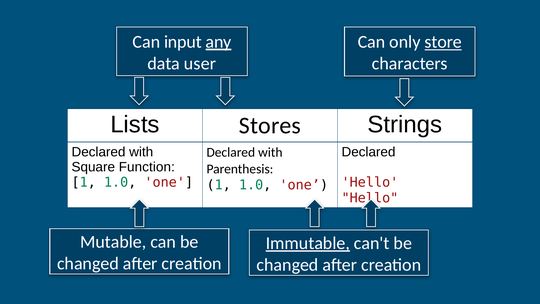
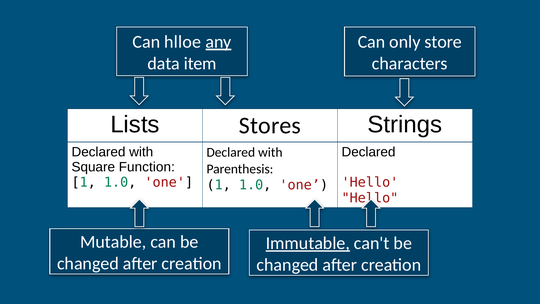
input: input -> hlloe (183, 42)
store underline: present -> none (443, 42)
user: user -> item (200, 63)
